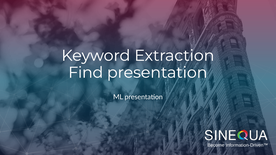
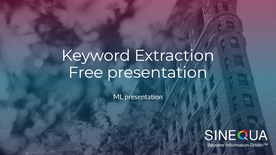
Find: Find -> Free (86, 73)
